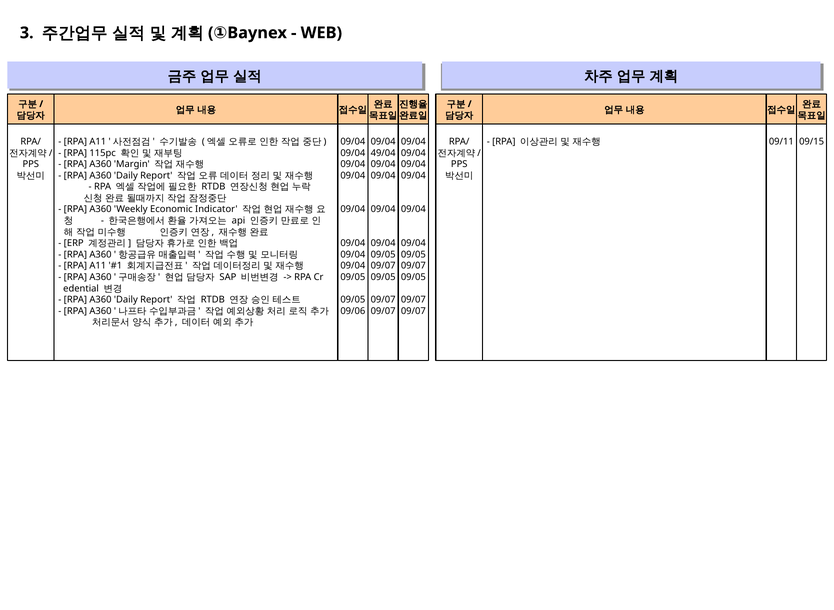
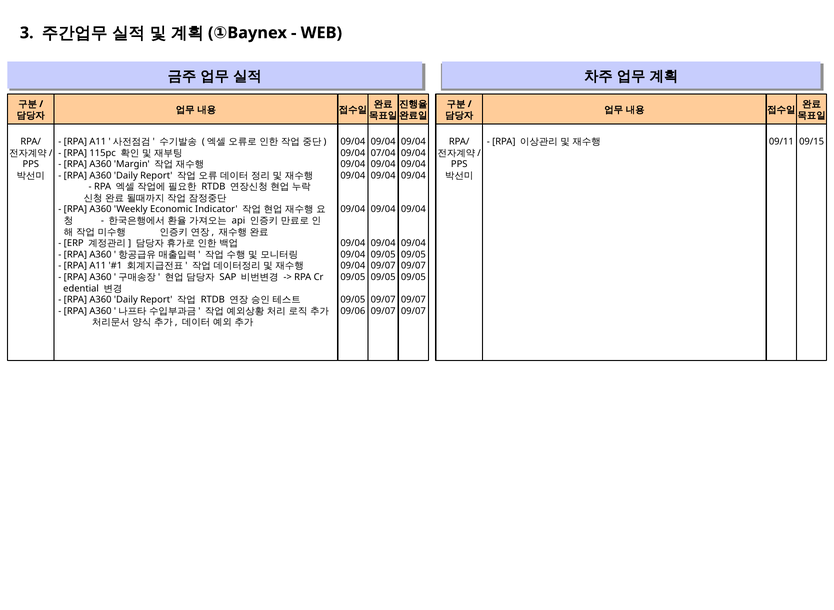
49/04: 49/04 -> 07/04 (383, 153)
